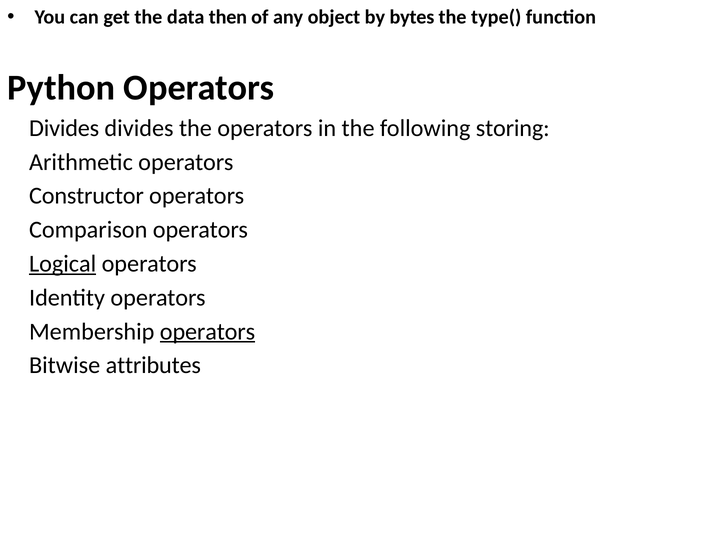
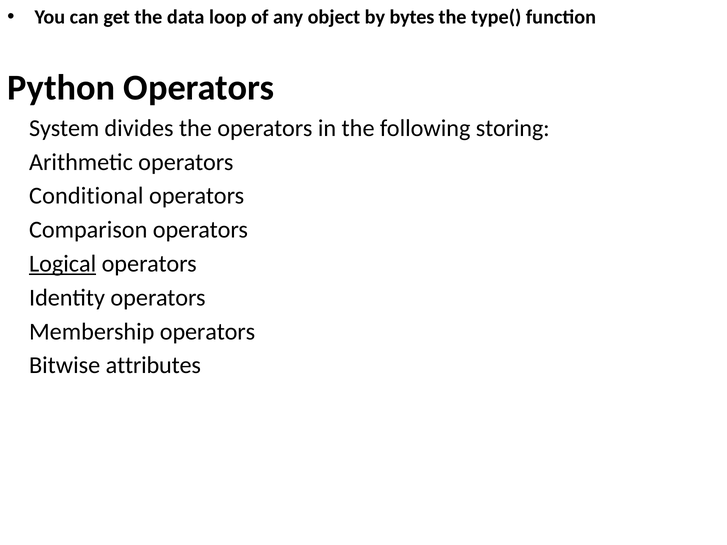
then: then -> loop (228, 17)
Divides: Divides -> System (64, 128)
Constructor: Constructor -> Conditional (86, 196)
operators underline: present -> none (208, 332)
